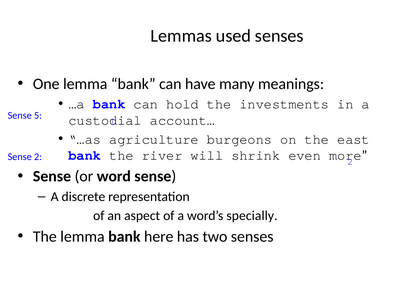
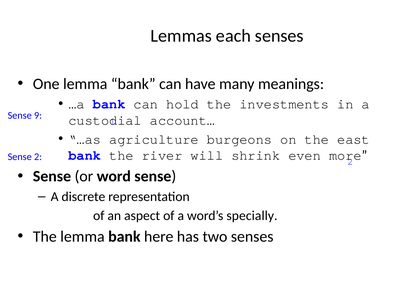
used: used -> each (233, 36)
5: 5 -> 9 (38, 116)
